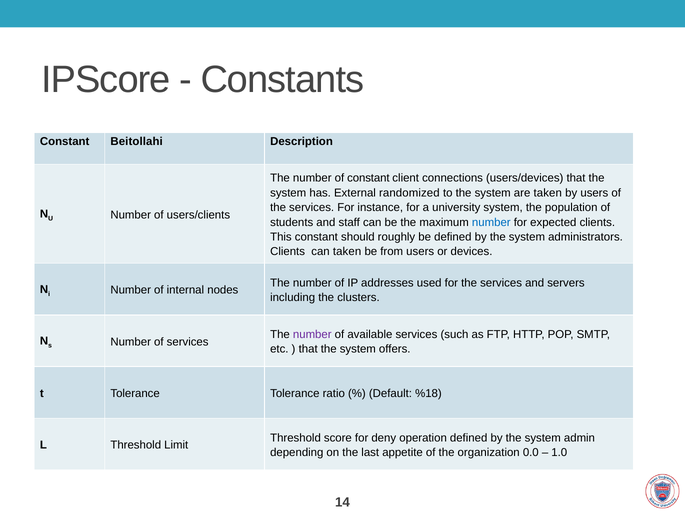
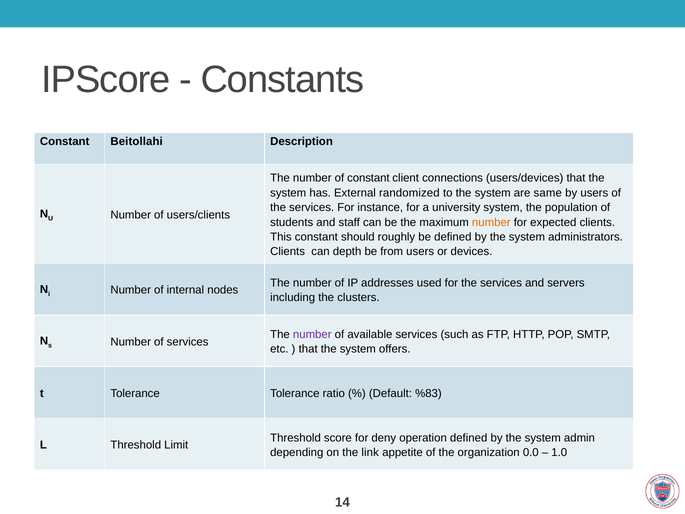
are taken: taken -> same (548, 193)
number colour: blue -> orange (491, 222)
can taken: taken -> depth (347, 252)
%18: %18 -> %83 (428, 393)
last: last -> link (370, 452)
